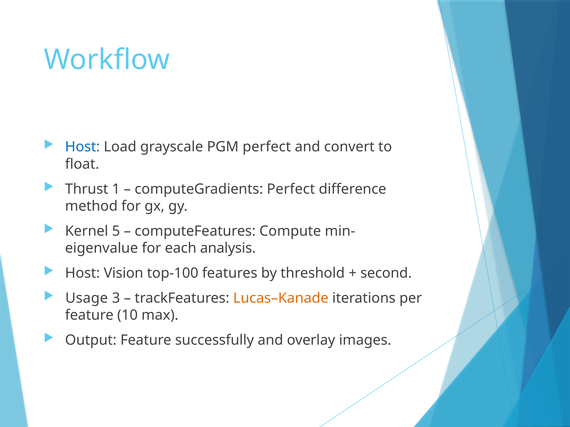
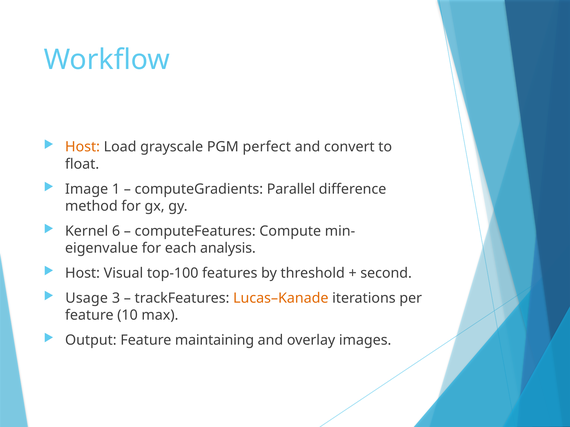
Host colour: blue -> orange (83, 147)
Thrust: Thrust -> Image (87, 189)
computeGradients Perfect: Perfect -> Parallel (291, 189)
5: 5 -> 6 (116, 231)
Vision: Vision -> Visual (123, 273)
successfully: successfully -> maintaining (215, 341)
